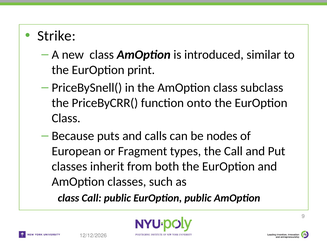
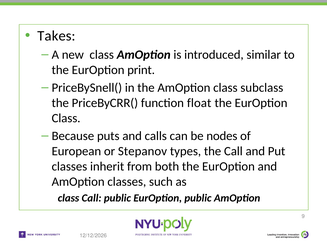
Strike: Strike -> Takes (57, 36)
onto: onto -> float (199, 103)
Fragment: Fragment -> Stepanov (142, 151)
